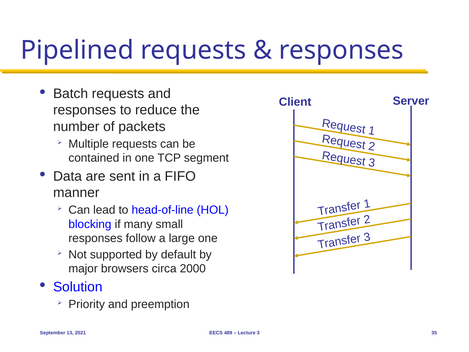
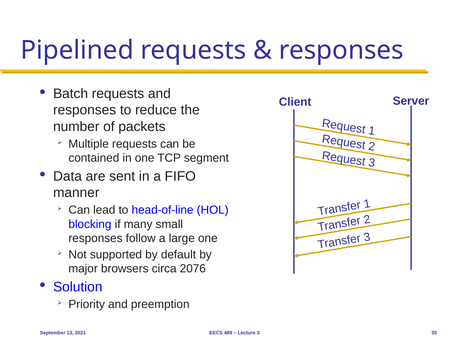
2000: 2000 -> 2076 (193, 269)
